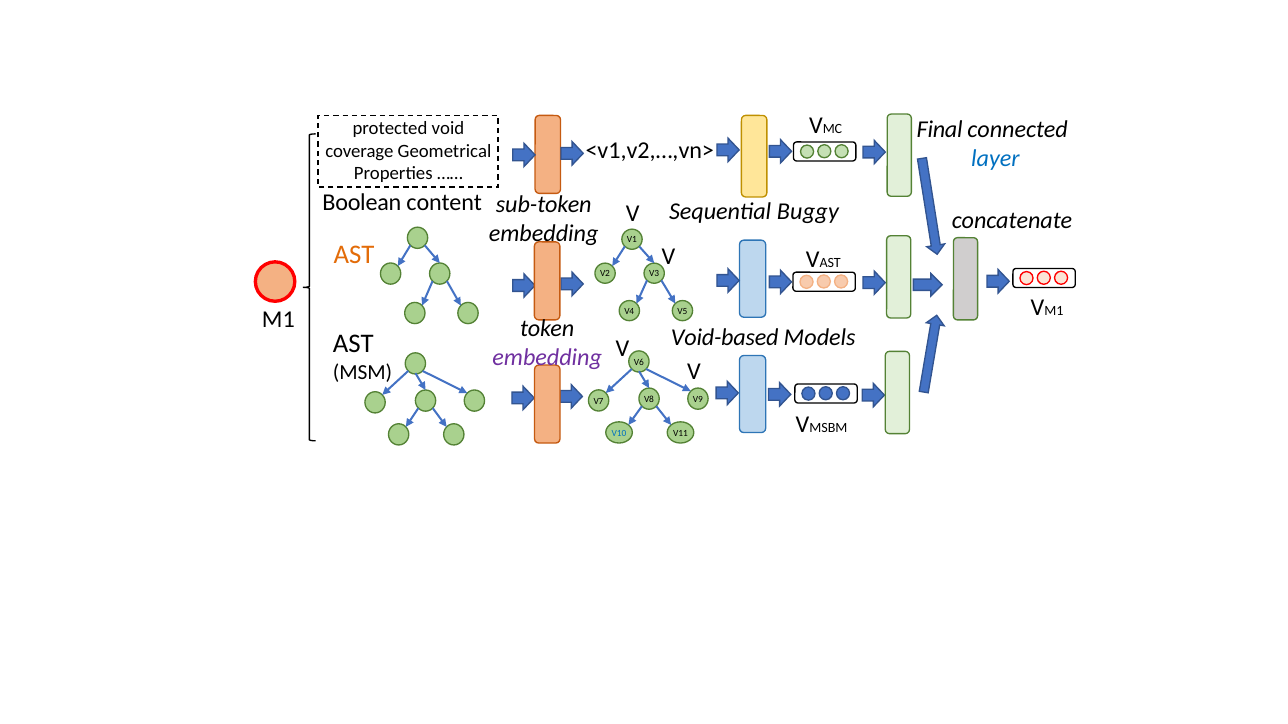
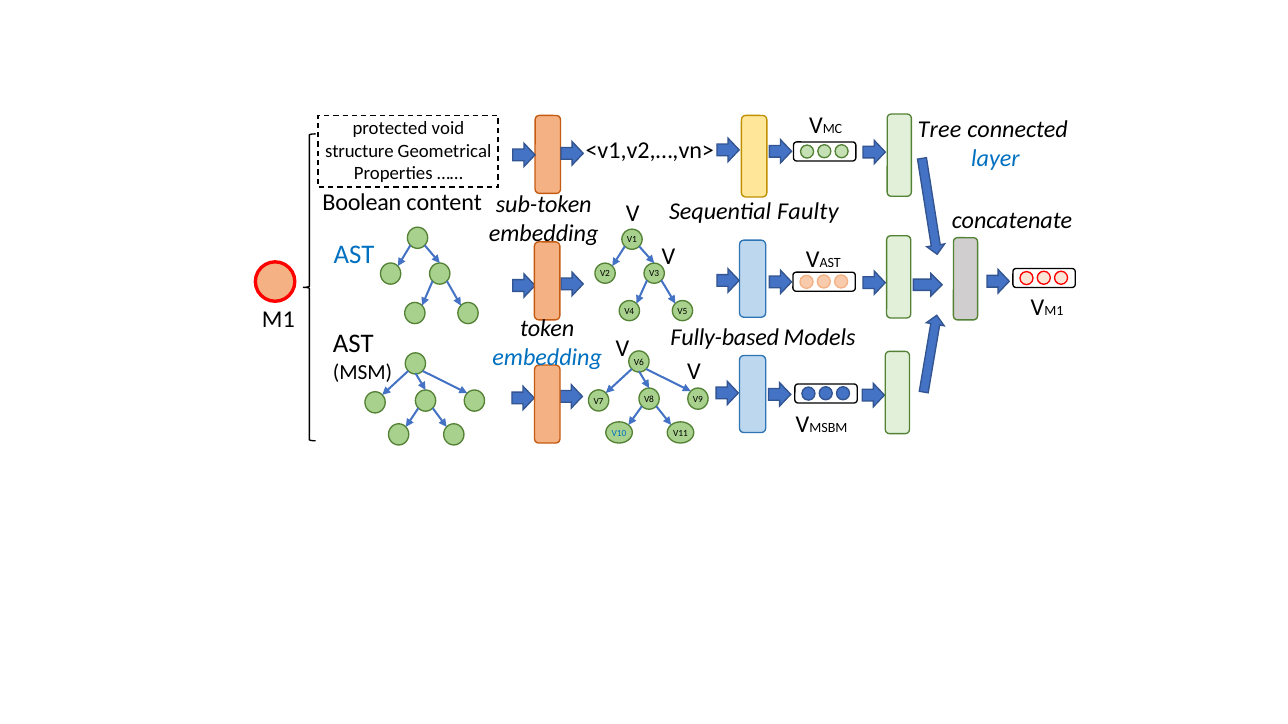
Final: Final -> Tree (939, 130)
coverage: coverage -> structure (359, 151)
Buggy: Buggy -> Faulty (808, 212)
AST colour: orange -> blue (354, 255)
Void-based: Void-based -> Fully-based (725, 338)
embedding colour: purple -> blue (547, 358)
